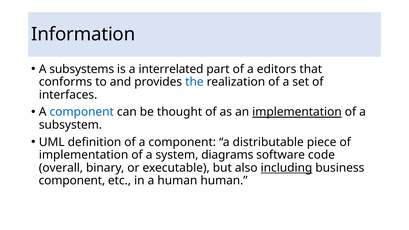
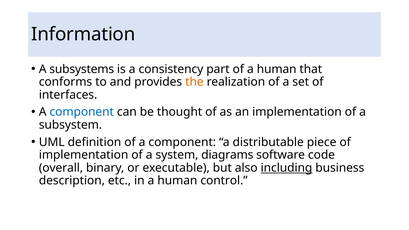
interrelated: interrelated -> consistency (171, 69)
of a editors: editors -> human (277, 69)
the colour: blue -> orange (194, 82)
implementation underline: present -> none (297, 112)
component: component -> description (72, 181)
human human: human -> control (224, 181)
